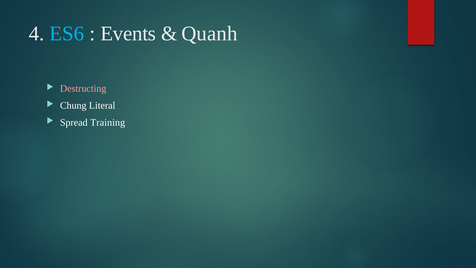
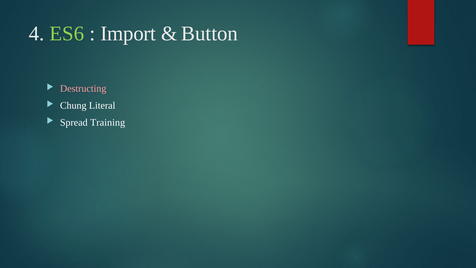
ES6 colour: light blue -> light green (67, 33)
Events: Events -> Import (128, 33)
Quanh: Quanh -> Button (210, 33)
